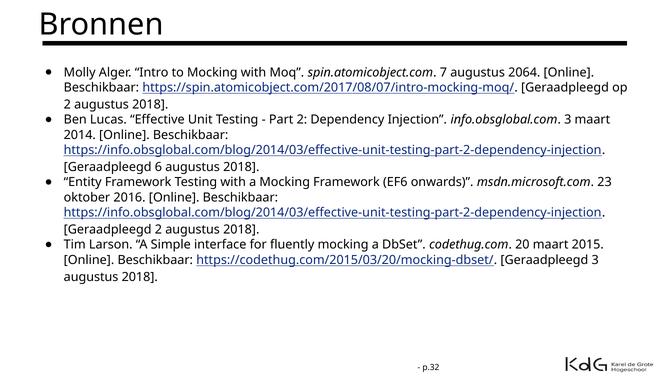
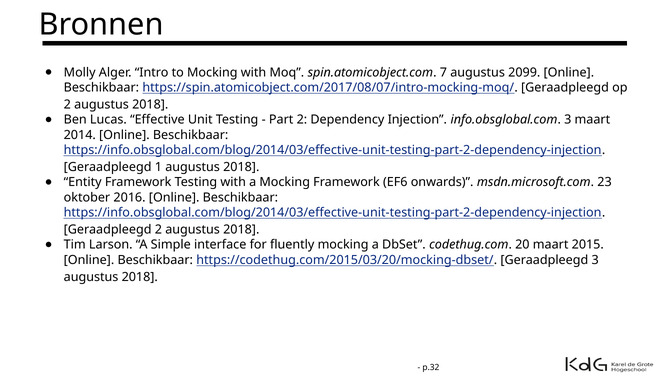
2064: 2064 -> 2099 (524, 72)
6: 6 -> 1 (158, 167)
